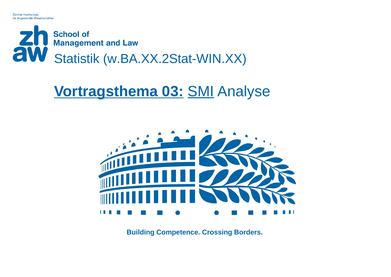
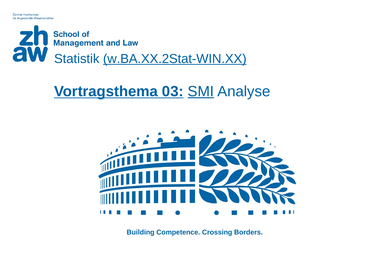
w.BA.XX.2Stat-WIN.XX underline: none -> present (175, 59)
